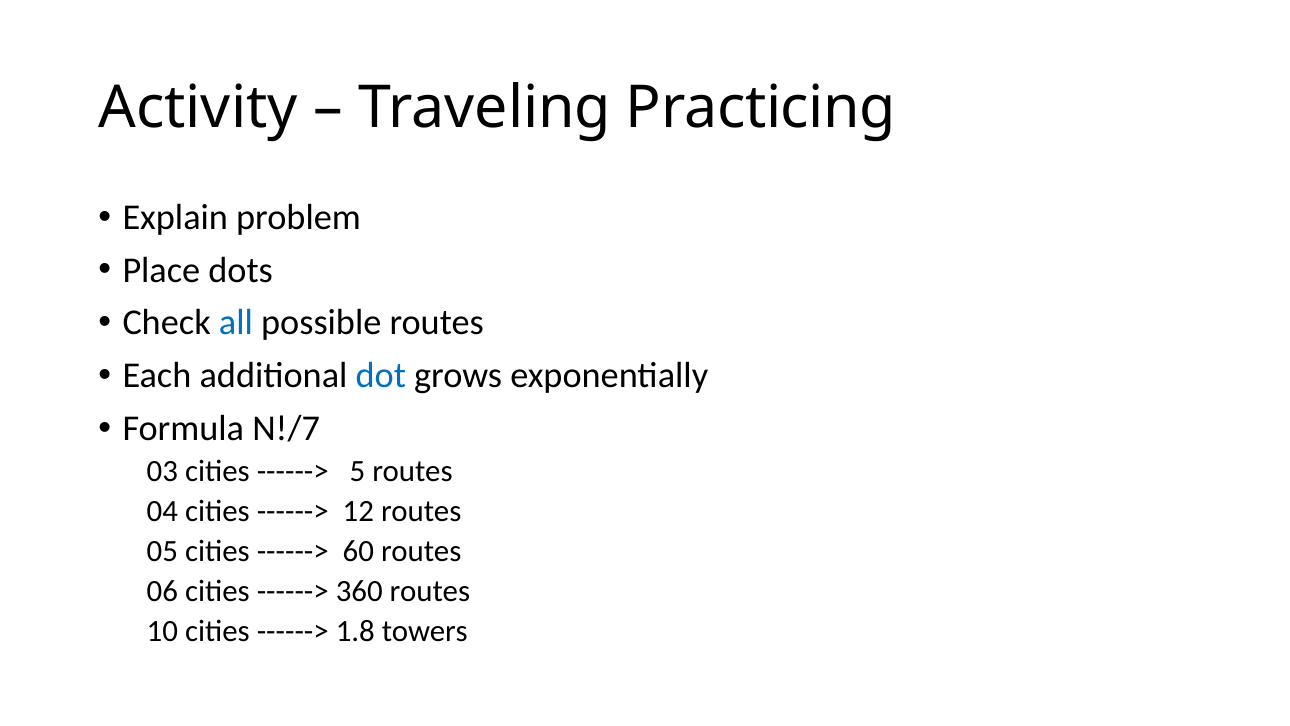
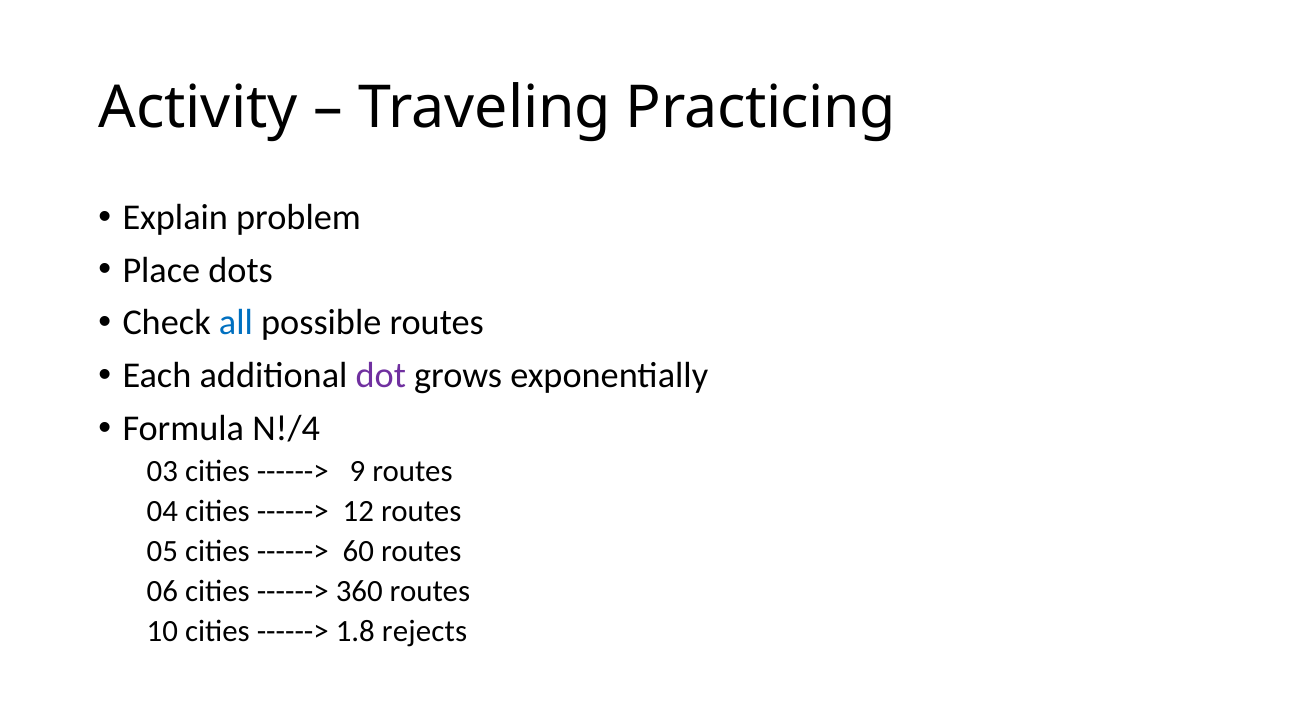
dot colour: blue -> purple (381, 375)
N!/7: N!/7 -> N!/4 (286, 428)
5: 5 -> 9 (357, 471)
towers: towers -> rejects (425, 631)
